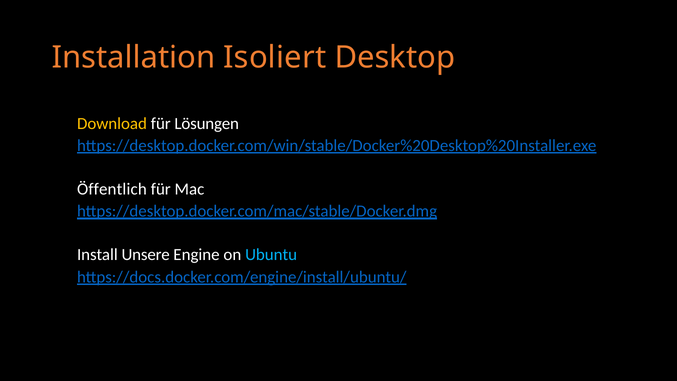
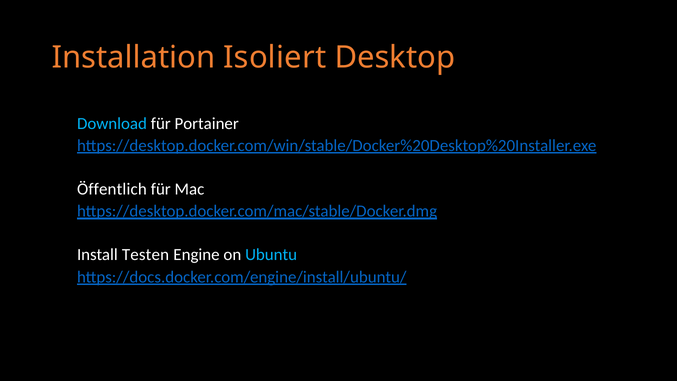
Download colour: yellow -> light blue (112, 123)
Lösungen: Lösungen -> Portainer (207, 123)
Unsere: Unsere -> Testen (145, 255)
